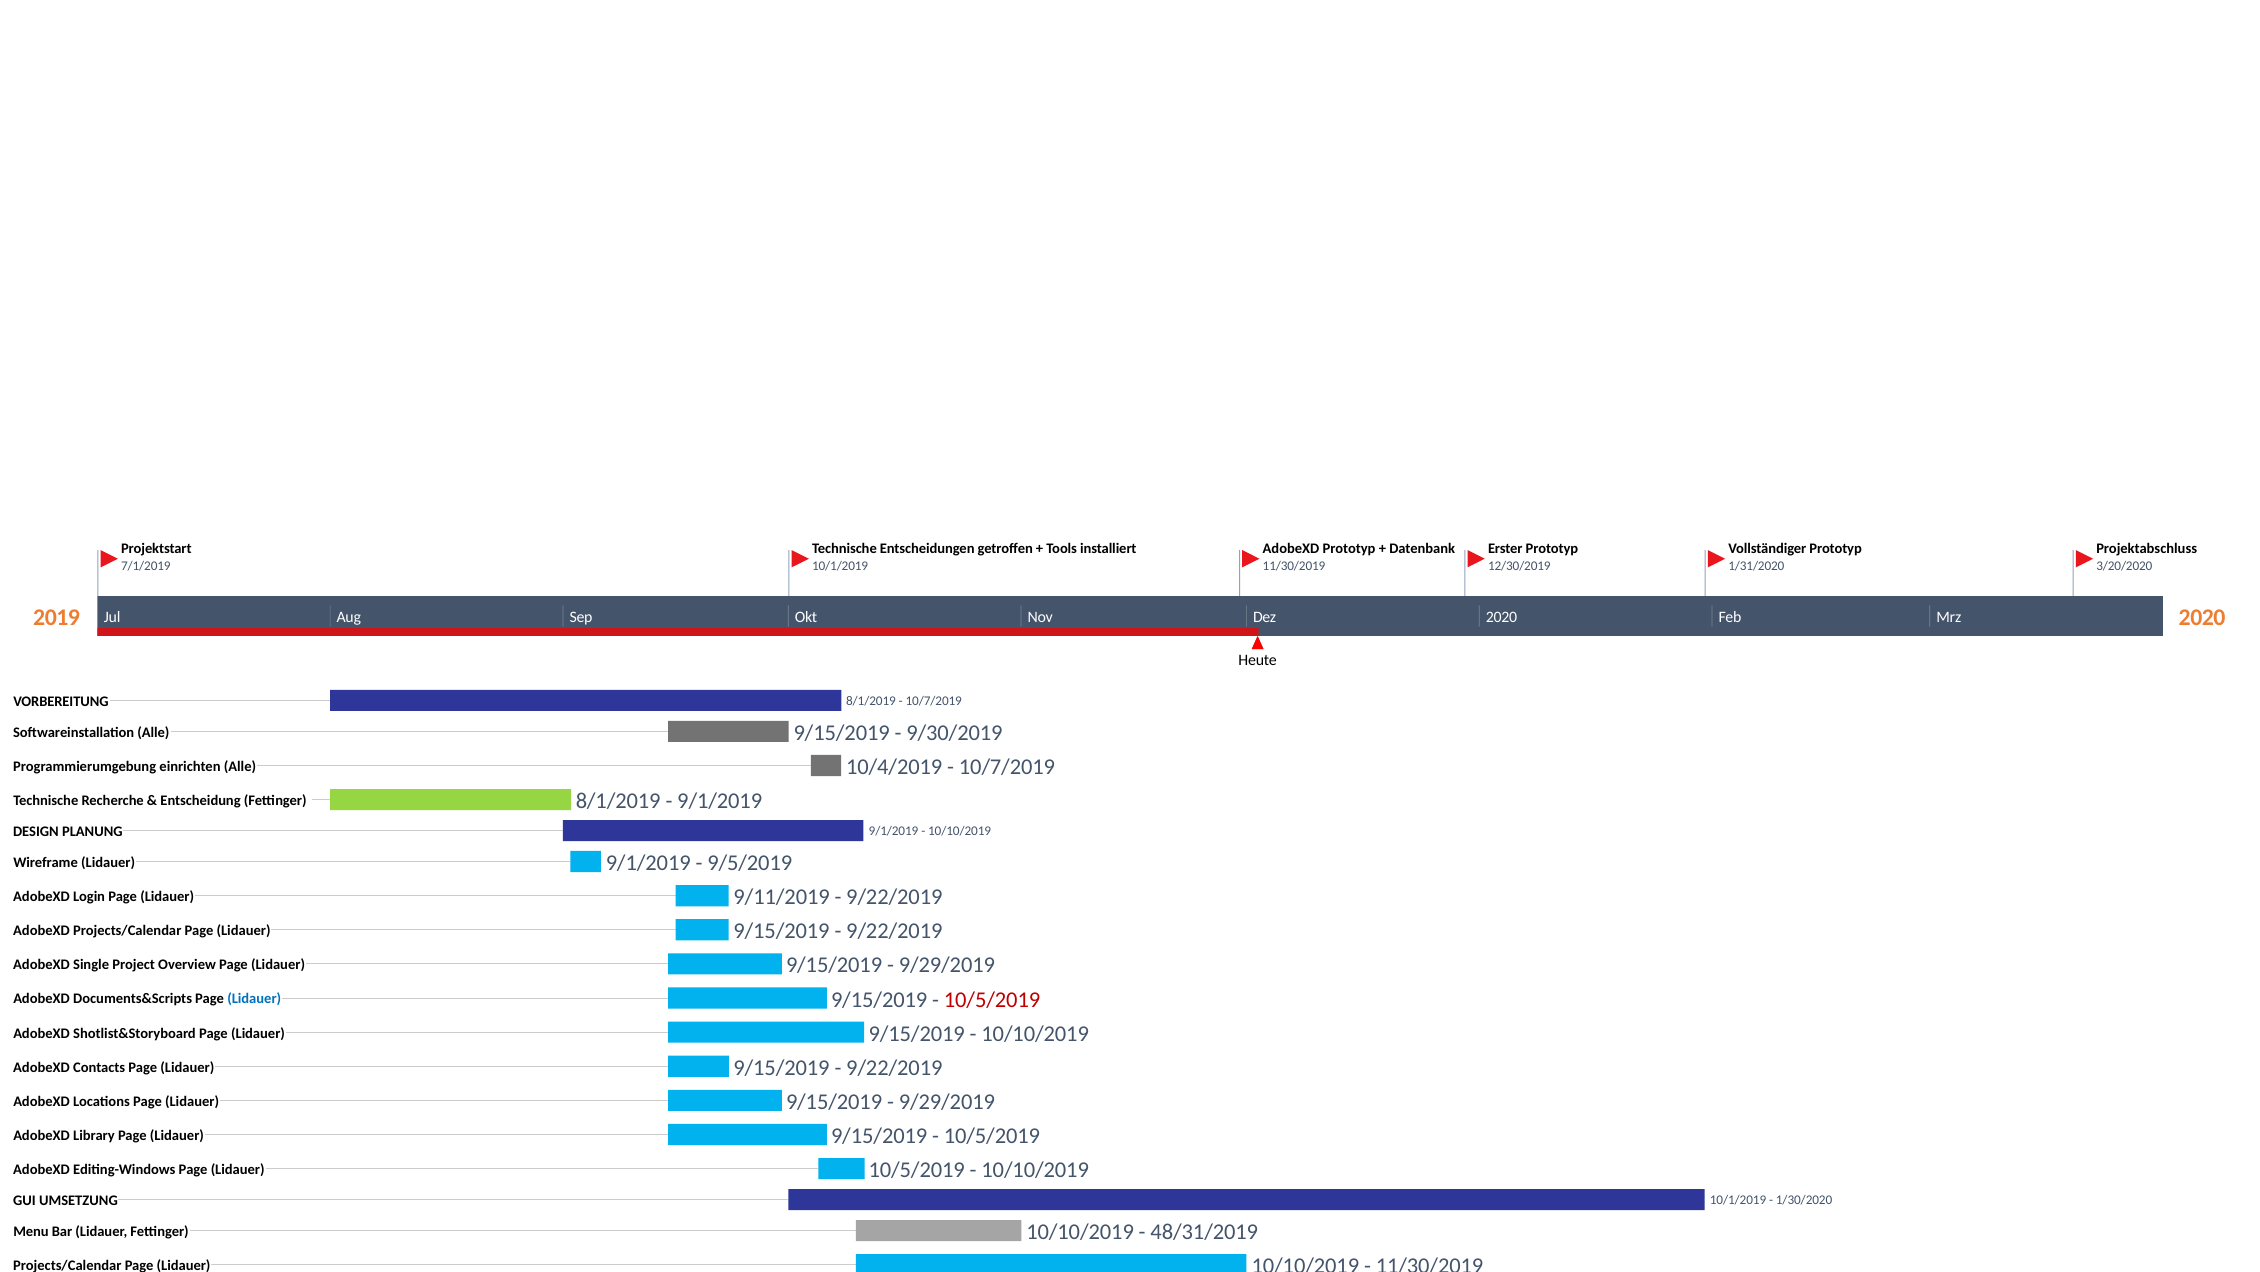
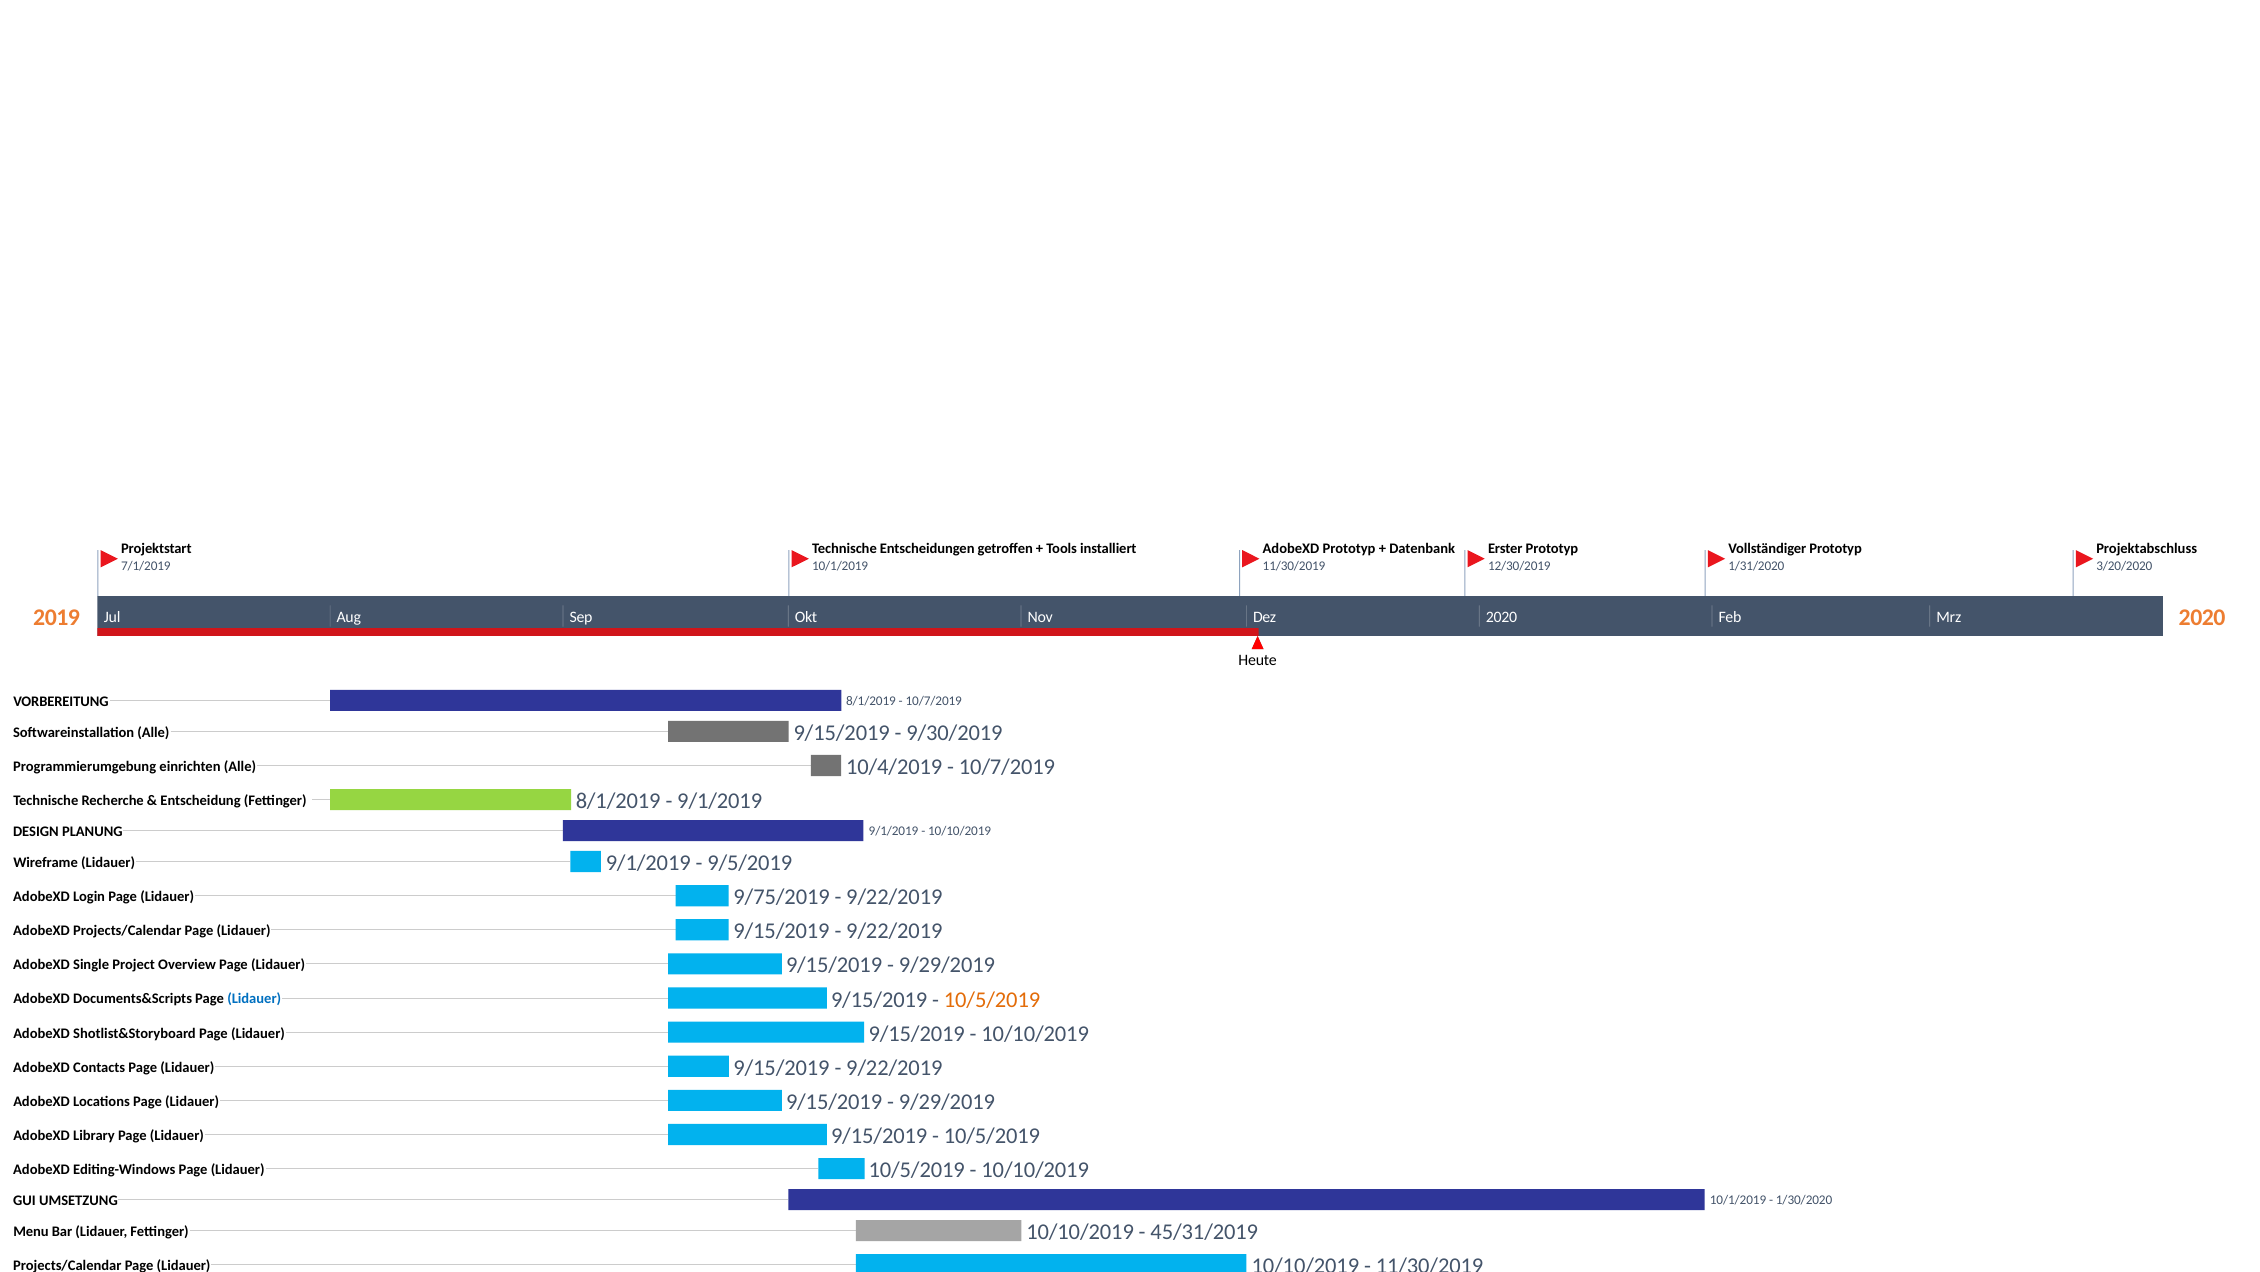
9/11/2019: 9/11/2019 -> 9/75/2019 (782, 897)
10/5/2019 colour: red -> orange (992, 999)
48/31/2019: 48/31/2019 -> 45/31/2019 (1204, 1232)
